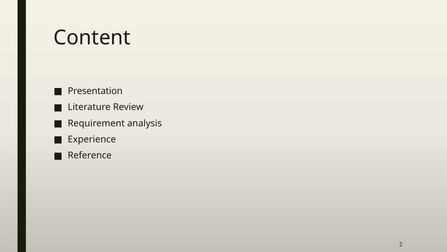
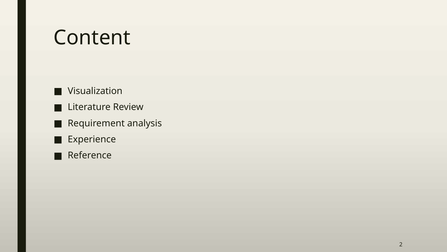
Presentation: Presentation -> Visualization (95, 91)
